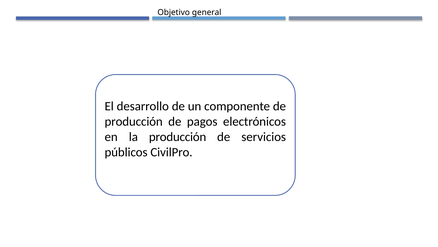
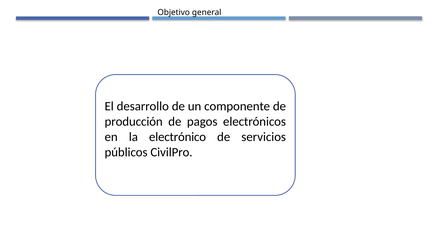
la producción: producción -> electrónico (178, 137)
